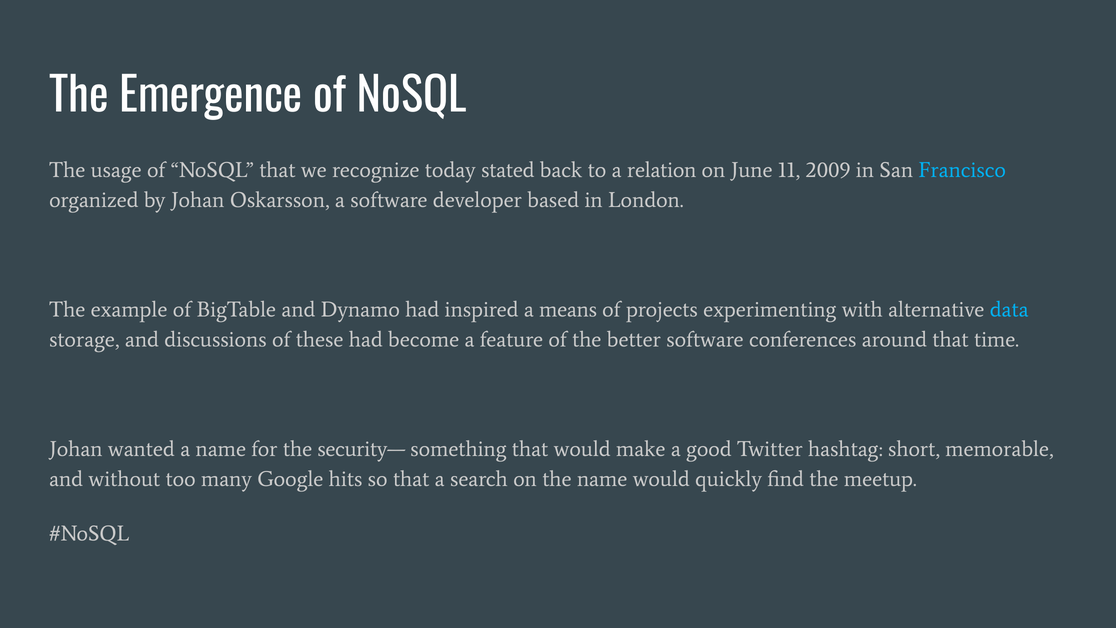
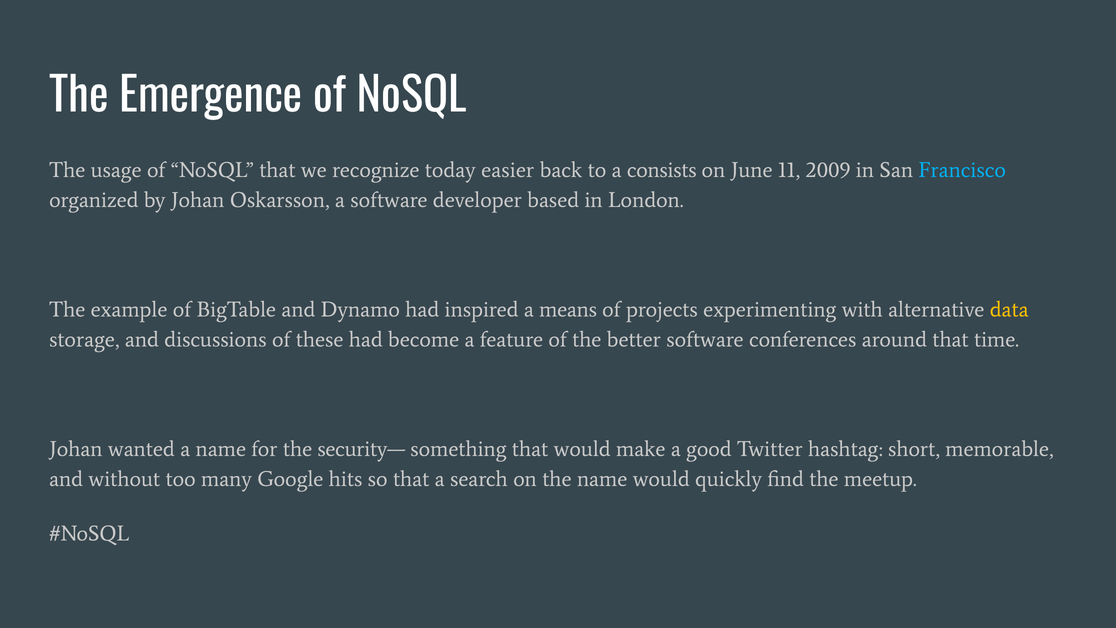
stated: stated -> easier (508, 170)
relation: relation -> consists (662, 170)
data colour: light blue -> yellow (1009, 310)
